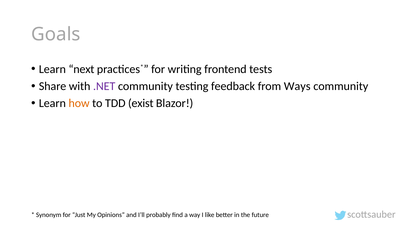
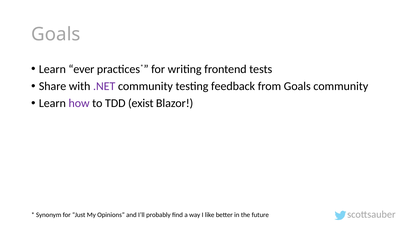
next: next -> ever (81, 69)
from Ways: Ways -> Goals (297, 86)
how colour: orange -> purple (79, 103)
